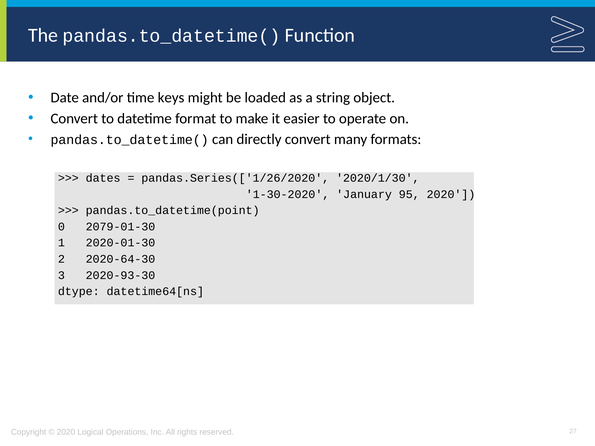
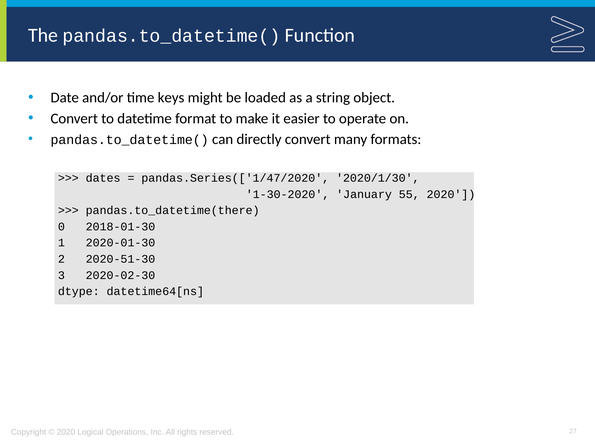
pandas.Series(['1/26/2020: pandas.Series(['1/26/2020 -> pandas.Series(['1/47/2020 (235, 178)
95: 95 -> 55 (409, 194)
pandas.to_datetime(point: pandas.to_datetime(point -> pandas.to_datetime(there (173, 211)
2079-01-30: 2079-01-30 -> 2018-01-30 (120, 227)
2020-64-30: 2020-64-30 -> 2020-51-30 (120, 259)
2020-93-30: 2020-93-30 -> 2020-02-30 (120, 275)
